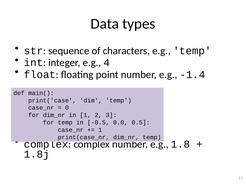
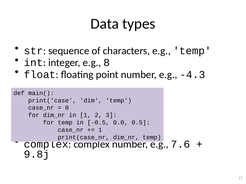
4: 4 -> 8 (107, 63)
-1.4: -1.4 -> -4.3 (192, 75)
1.8: 1.8 -> 7.6 (181, 145)
1.8j: 1.8j -> 9.8j (37, 155)
